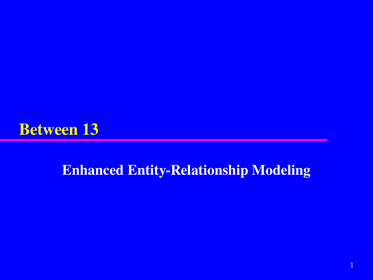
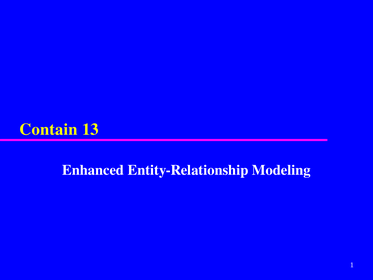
Between: Between -> Contain (49, 129)
